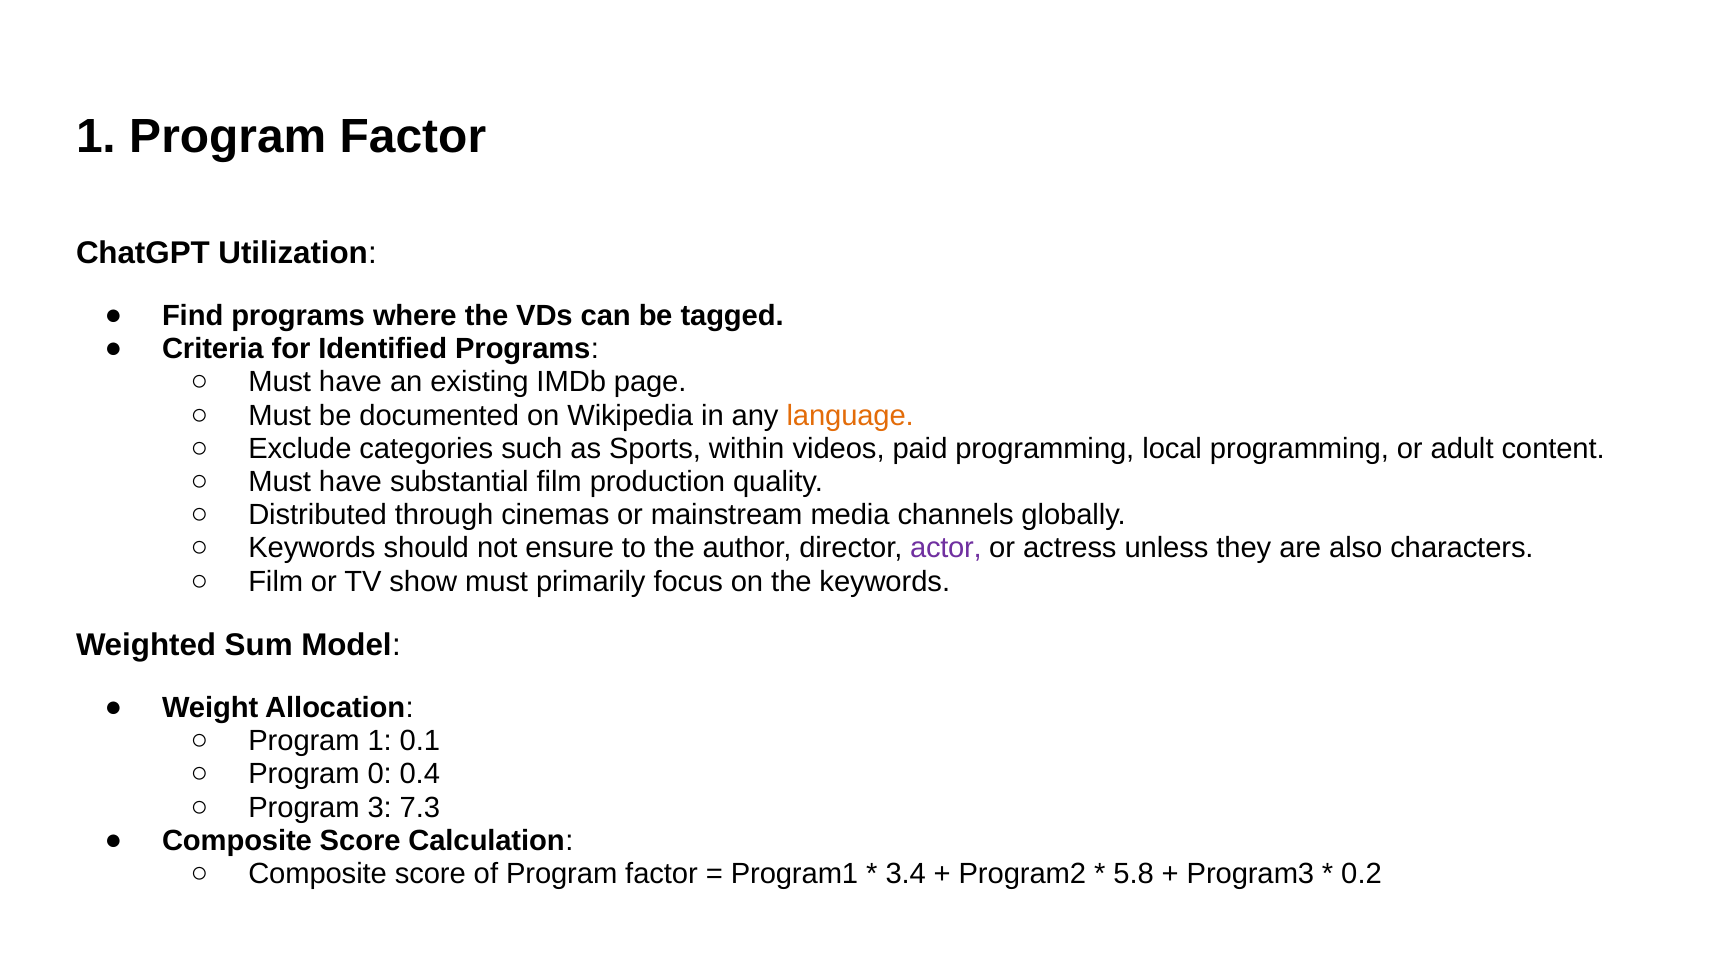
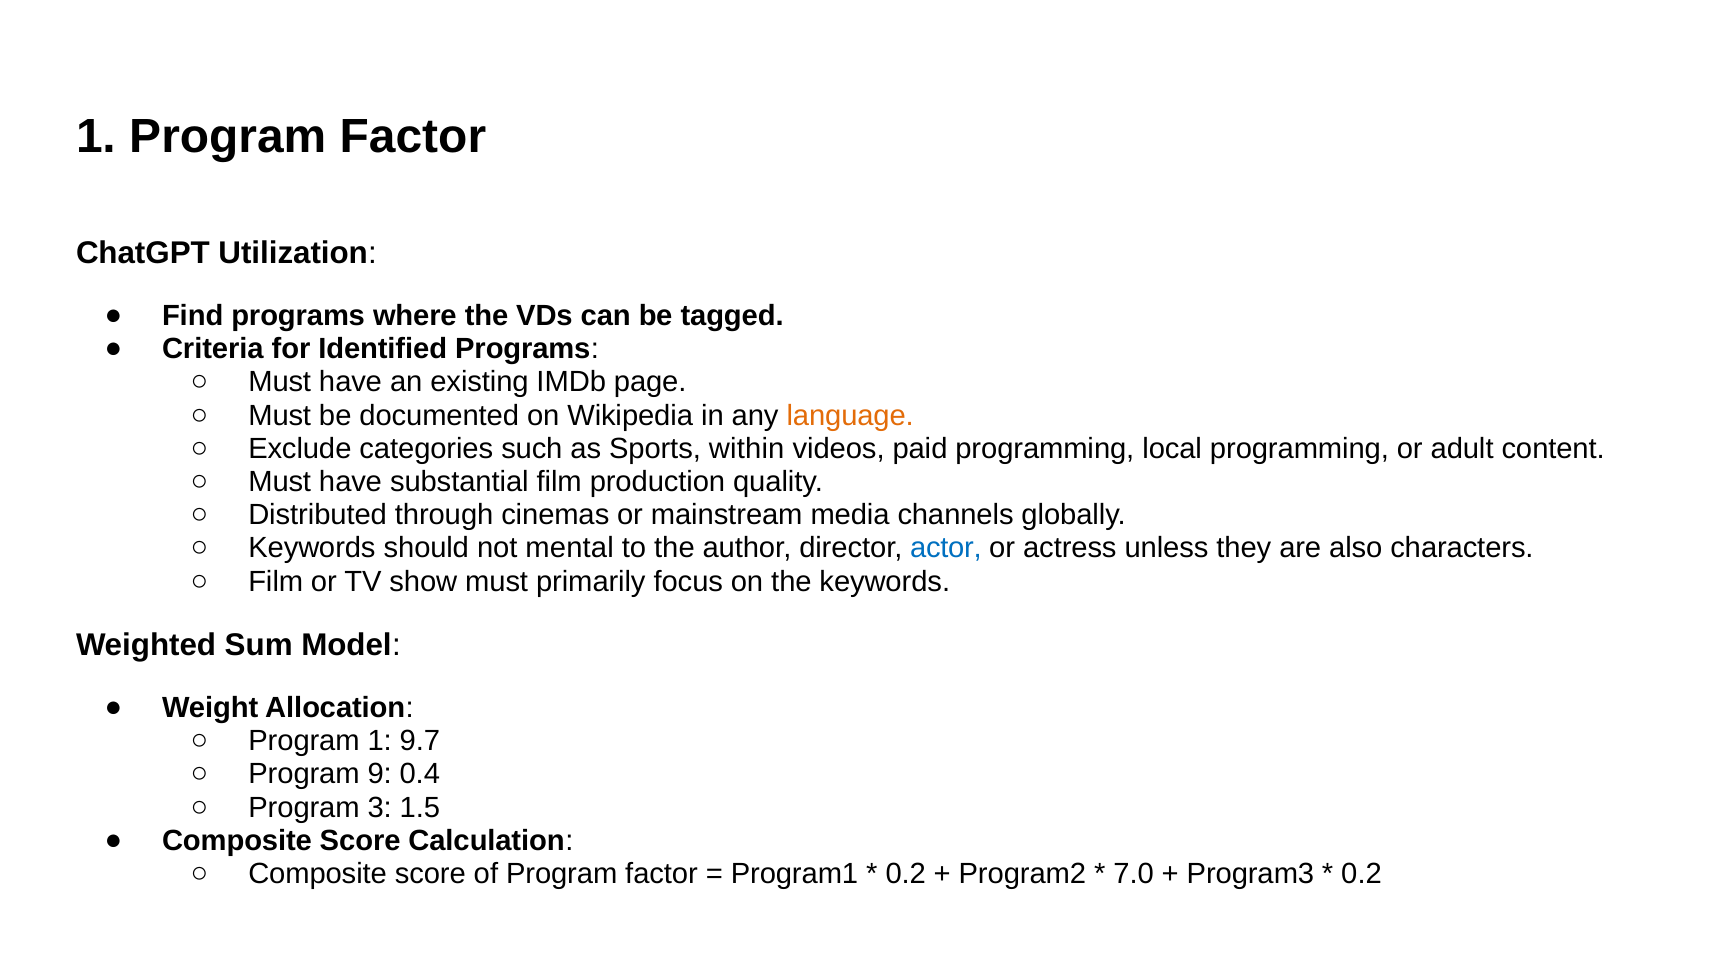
ensure: ensure -> mental (570, 548)
actor colour: purple -> blue (946, 548)
0.1: 0.1 -> 9.7 (420, 741)
0: 0 -> 9 (380, 774)
7.3: 7.3 -> 1.5 (420, 807)
3.4: 3.4 -> 0.2 (906, 874)
5.8: 5.8 -> 7.0 (1134, 874)
